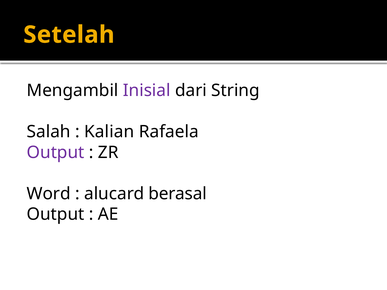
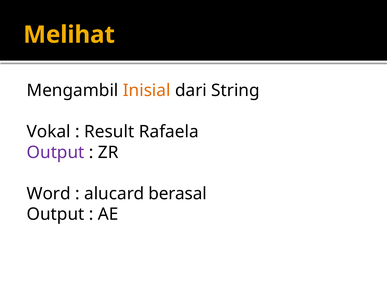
Setelah: Setelah -> Melihat (69, 35)
Inisial colour: purple -> orange (147, 91)
Salah: Salah -> Vokal (49, 132)
Kalian: Kalian -> Result (109, 132)
